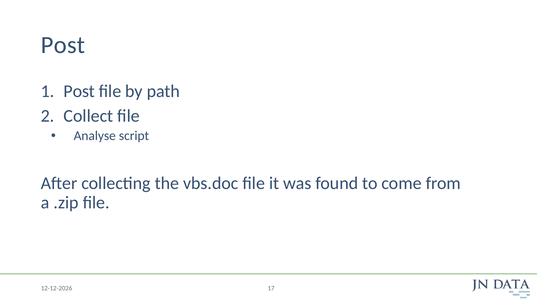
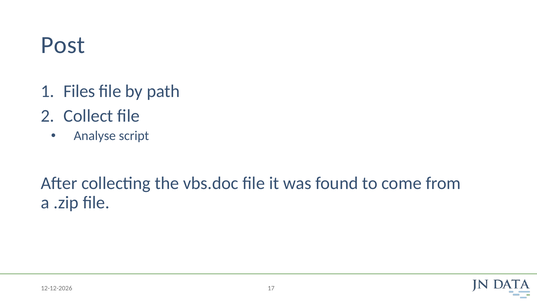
Post: Post -> Files (79, 91)
